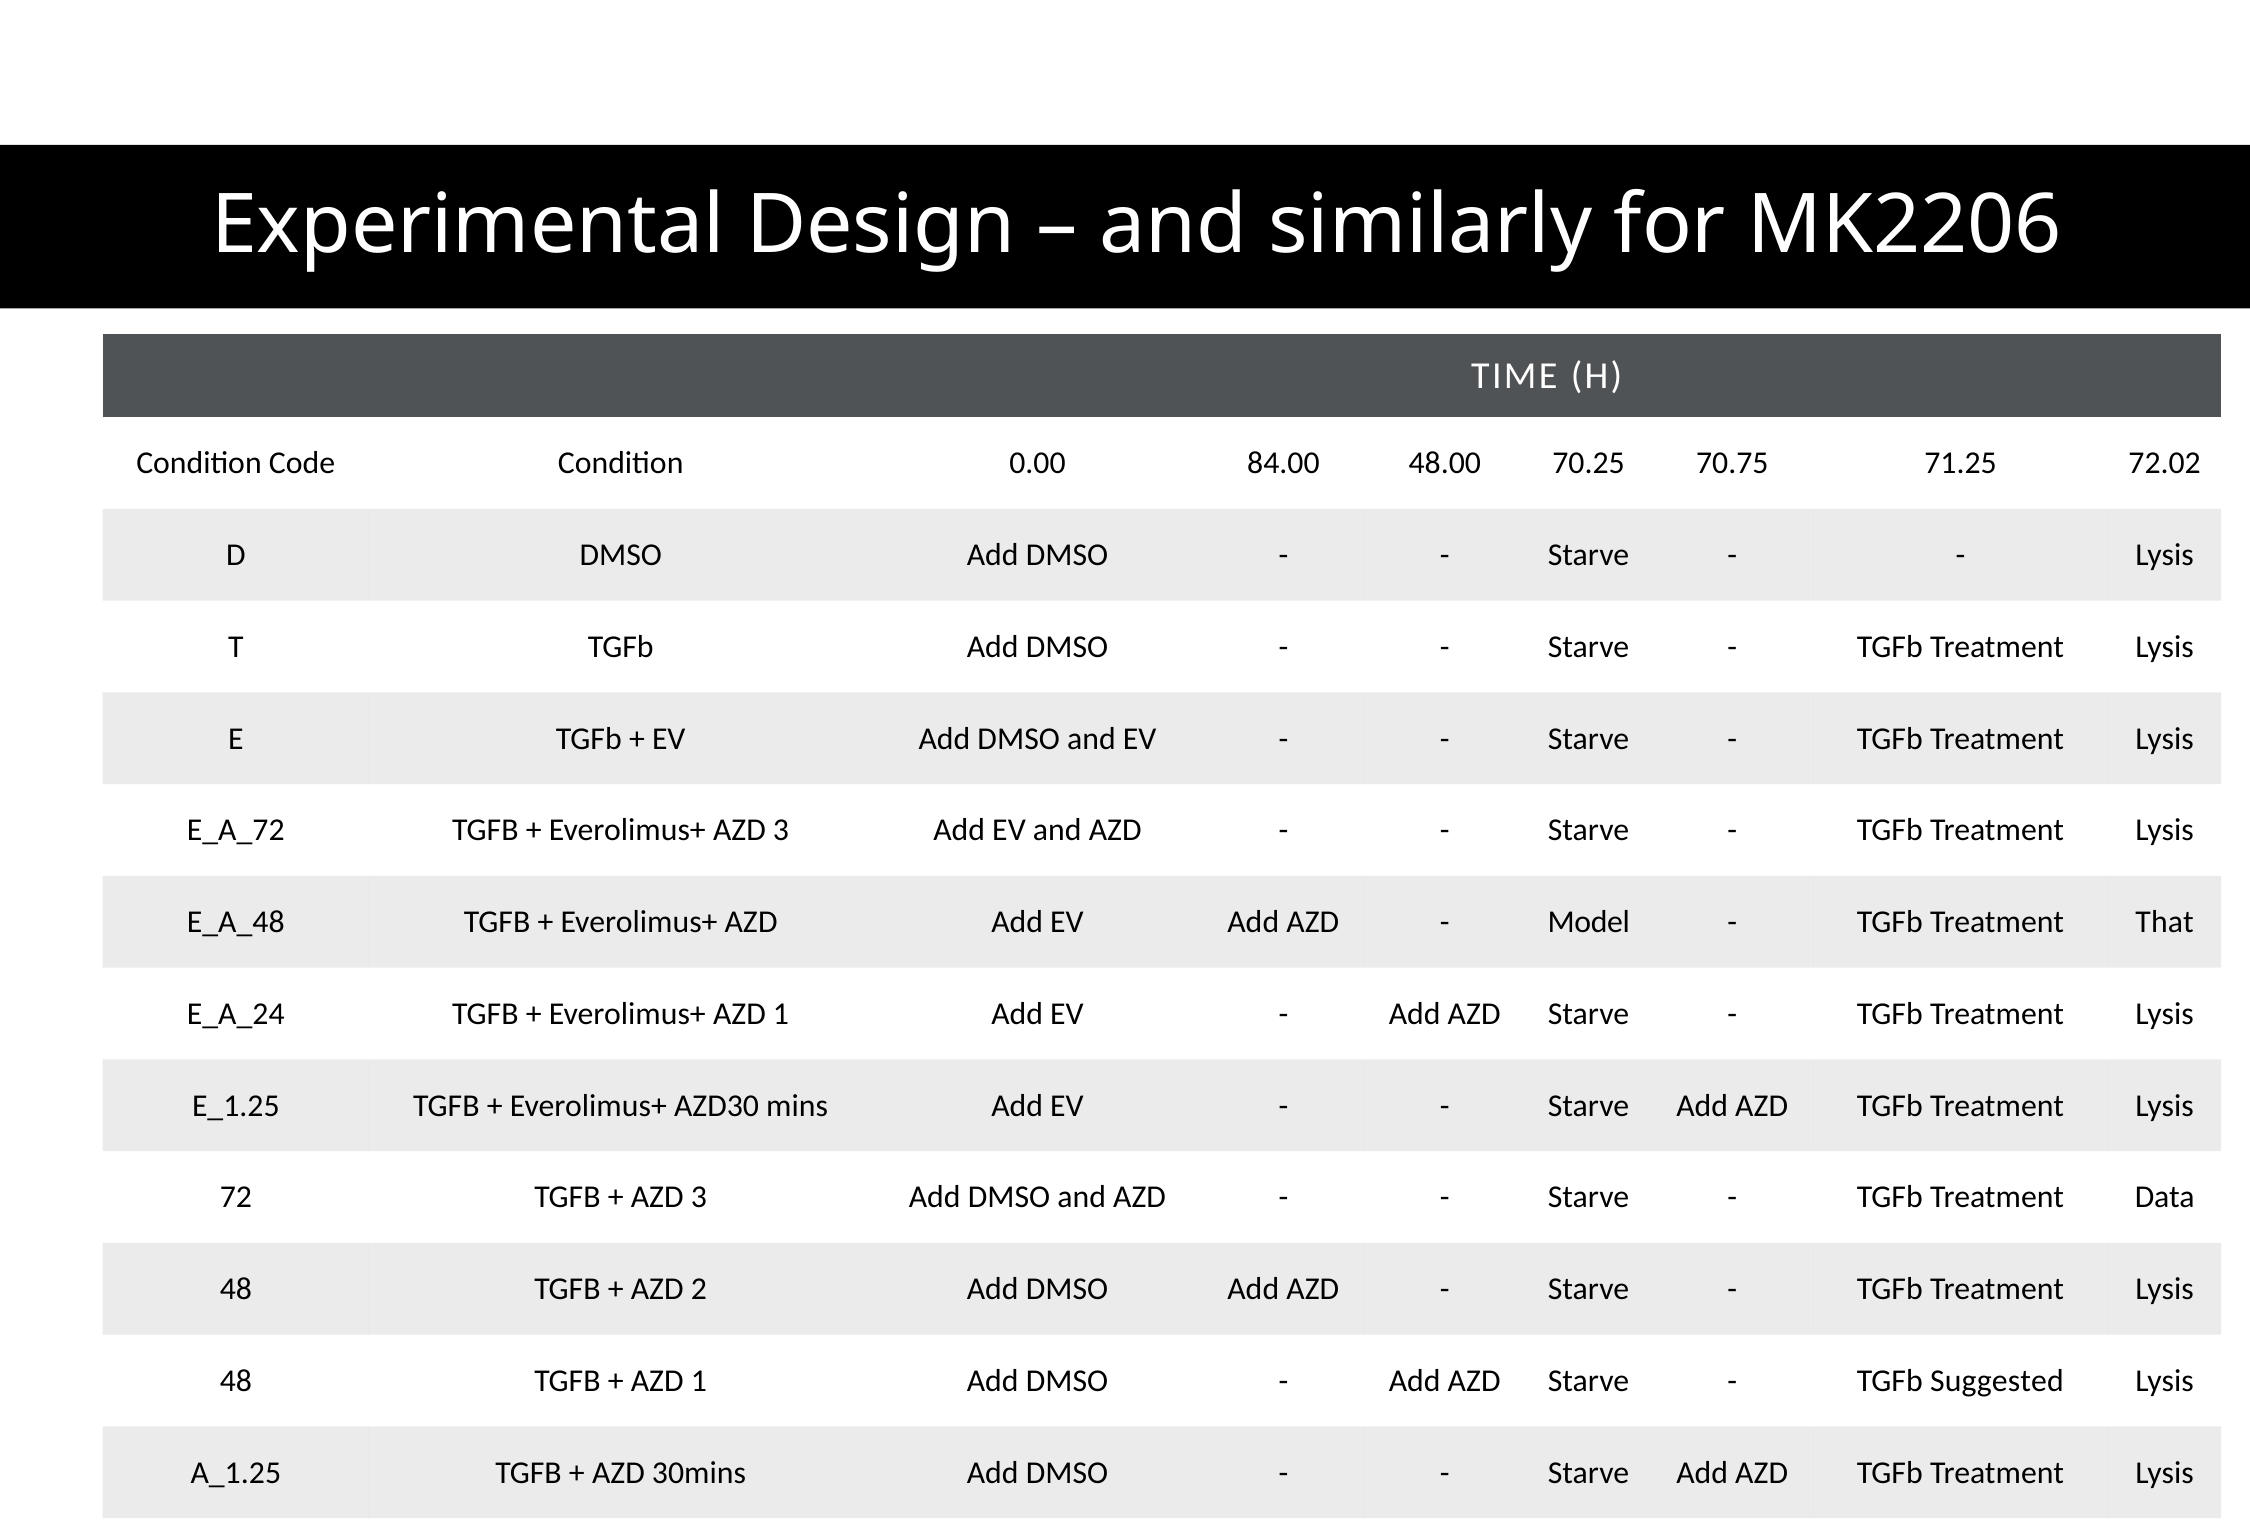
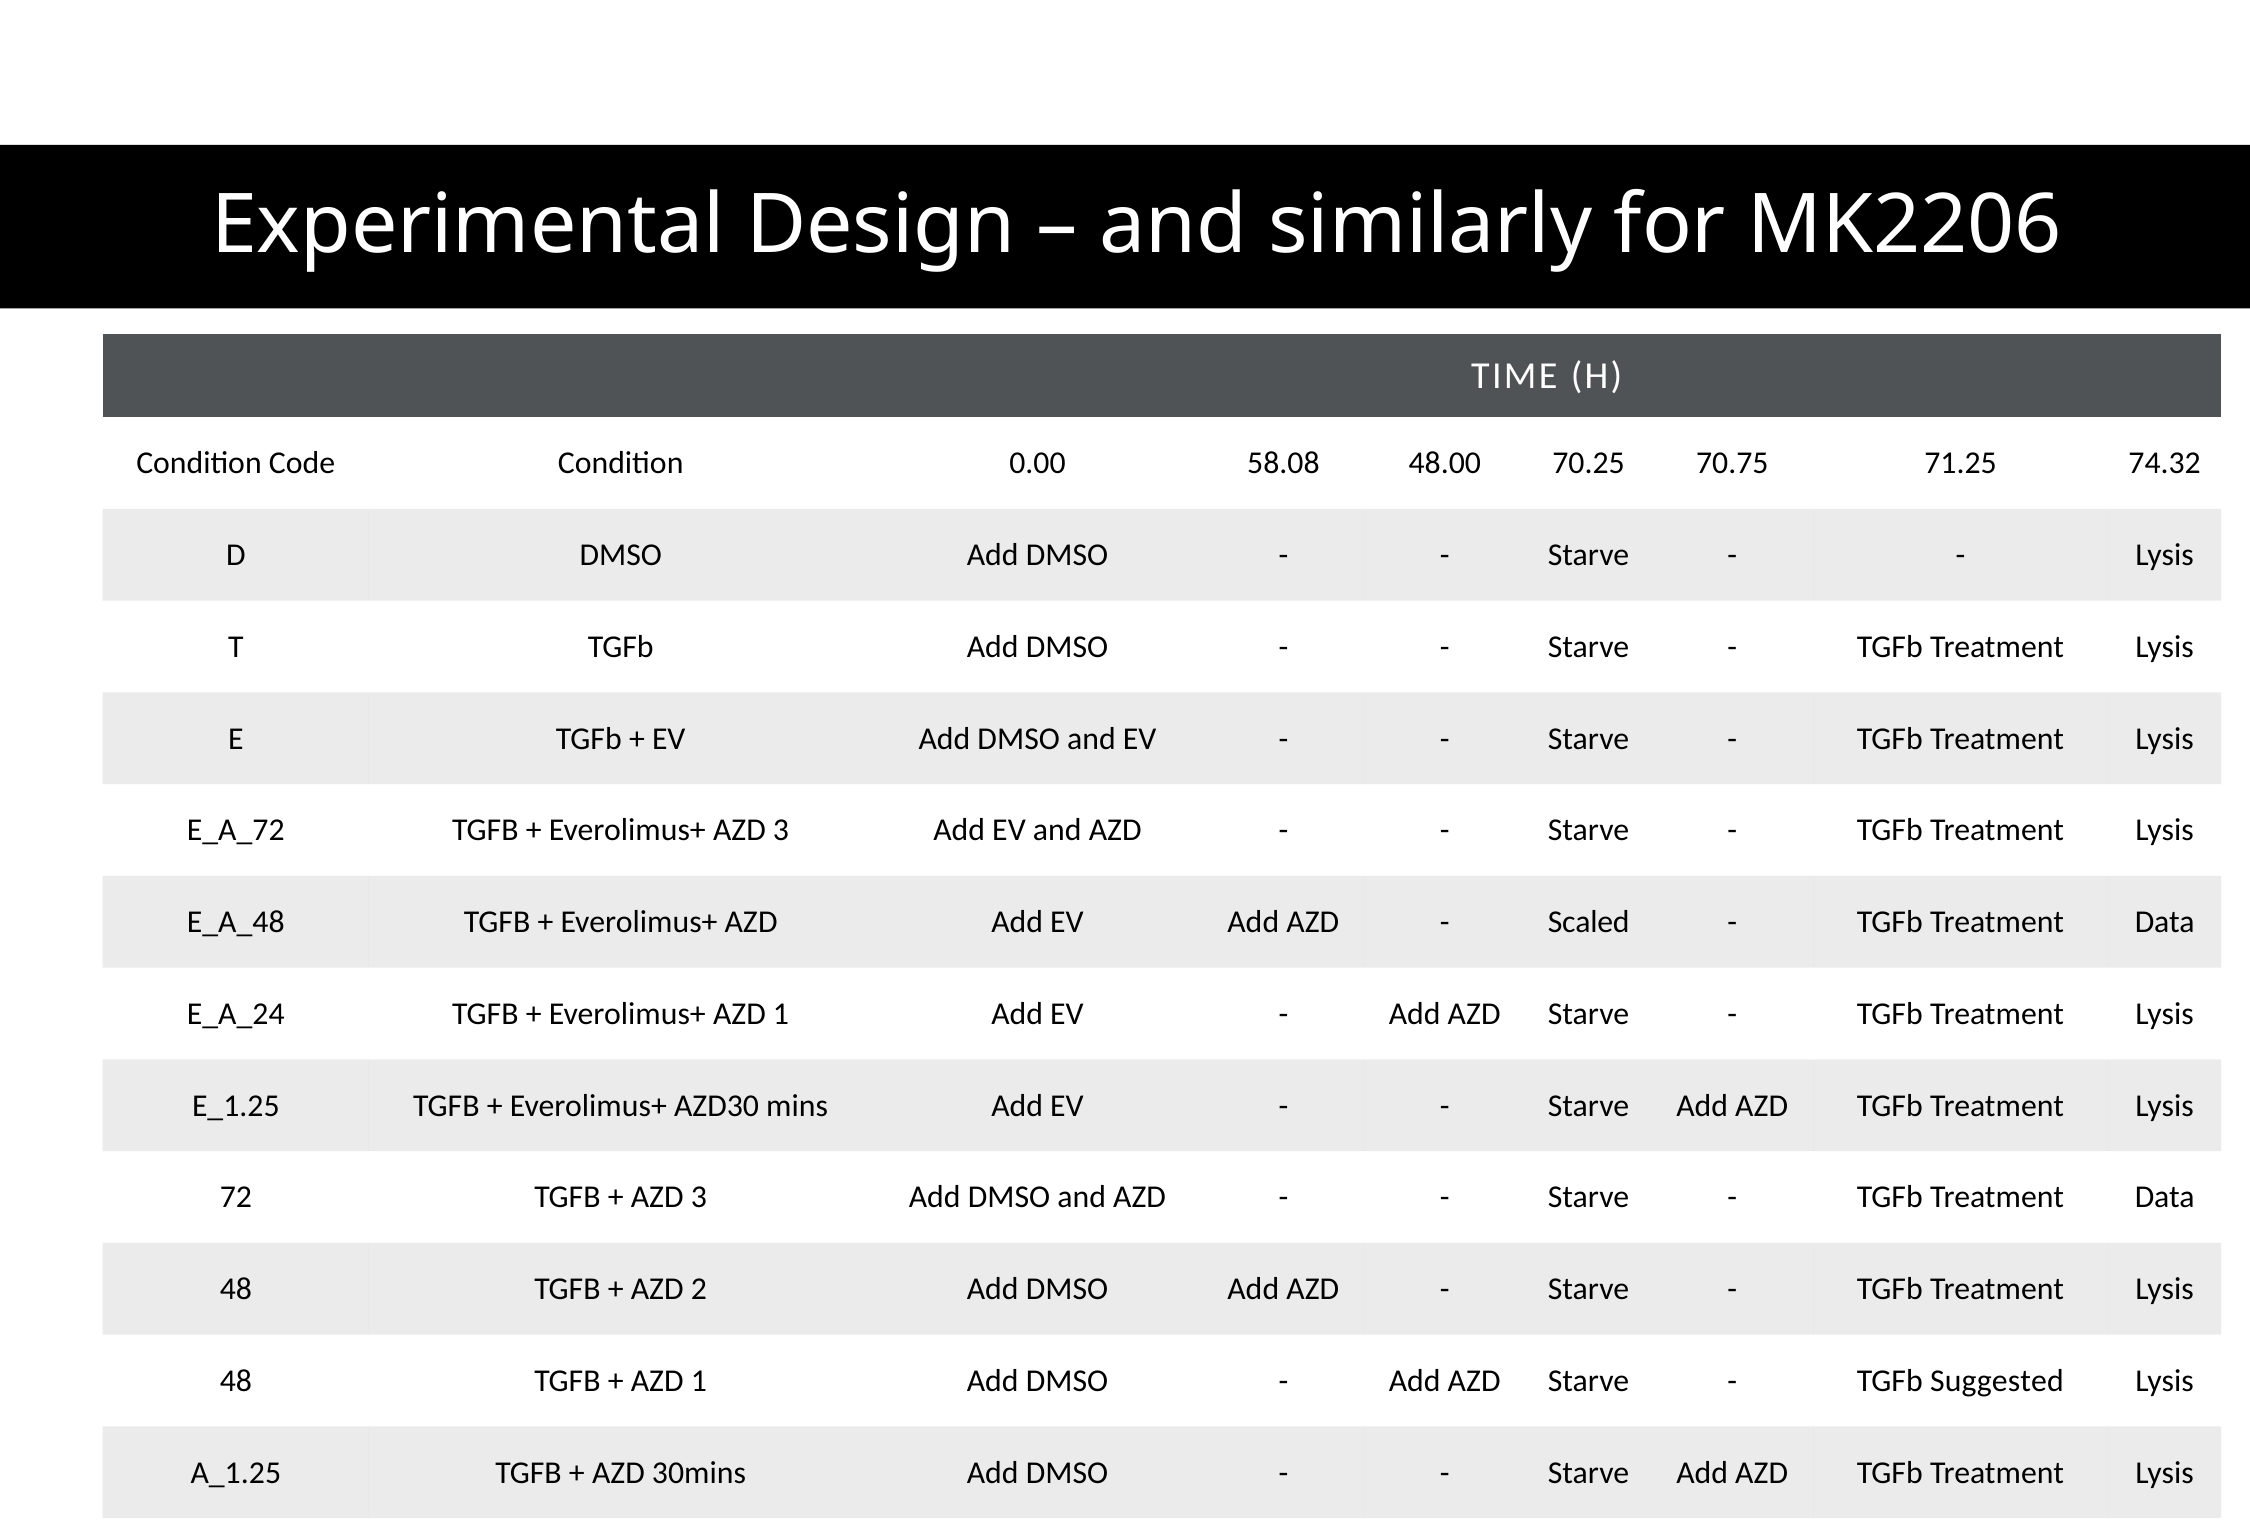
84.00: 84.00 -> 58.08 (1283, 463)
72.02: 72.02 -> 74.32 (2165, 463)
Model: Model -> Scaled (1589, 922)
That: That -> Data (2165, 922)
